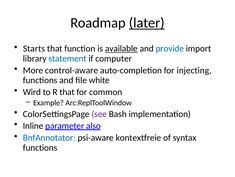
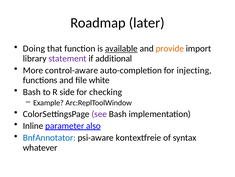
later underline: present -> none (147, 23)
Starts: Starts -> Doing (34, 48)
provide colour: blue -> orange (170, 48)
statement colour: blue -> purple (68, 58)
computer: computer -> additional (114, 58)
Wird: Wird -> Bash (32, 92)
R that: that -> side (67, 92)
common: common -> checking (106, 92)
functions: functions -> whatever (40, 147)
